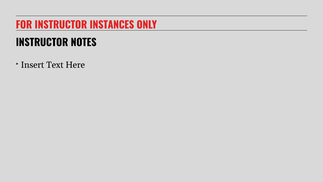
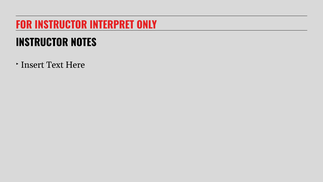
INSTANCES: INSTANCES -> INTERPRET (112, 25)
